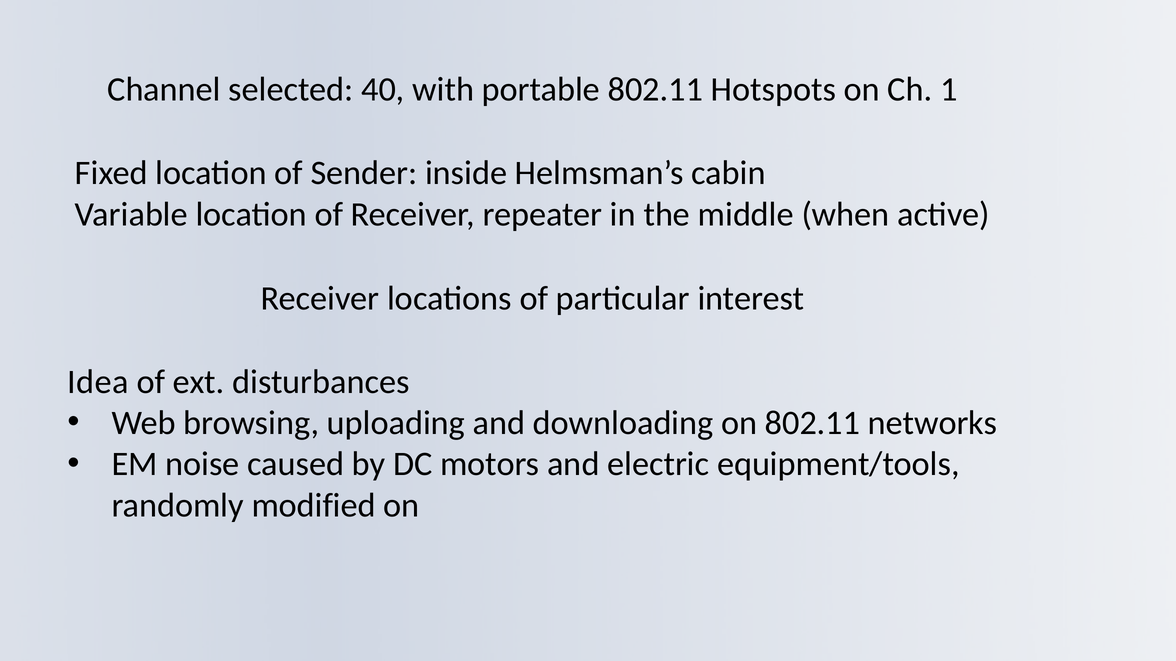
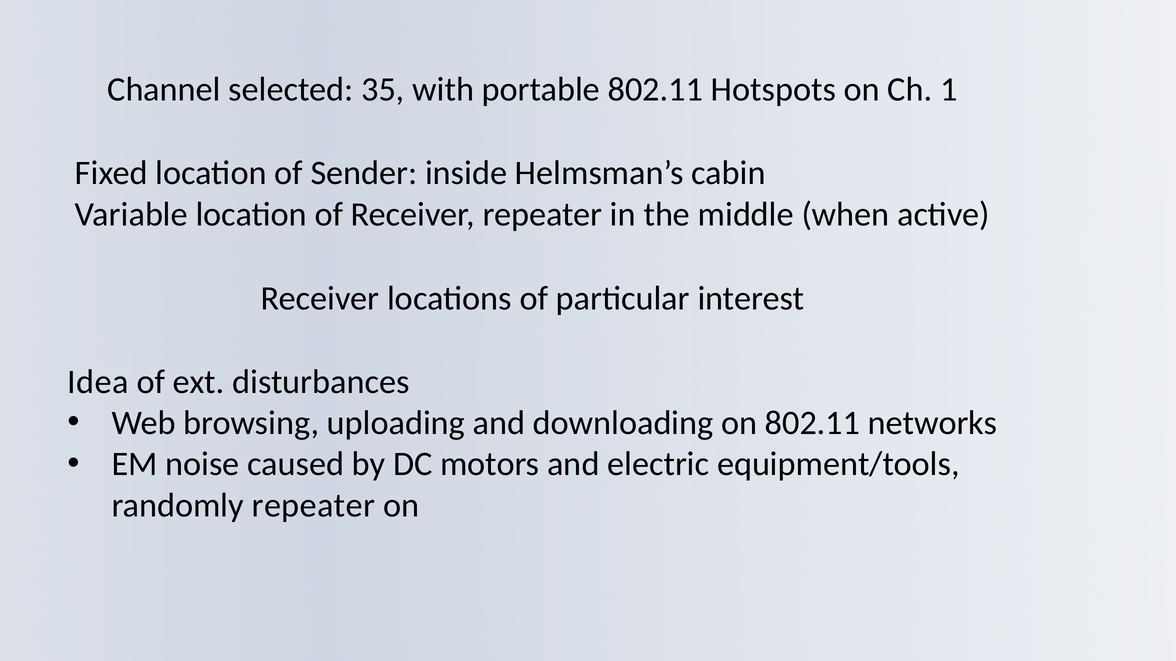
40: 40 -> 35 (383, 90)
randomly modified: modified -> repeater (313, 506)
